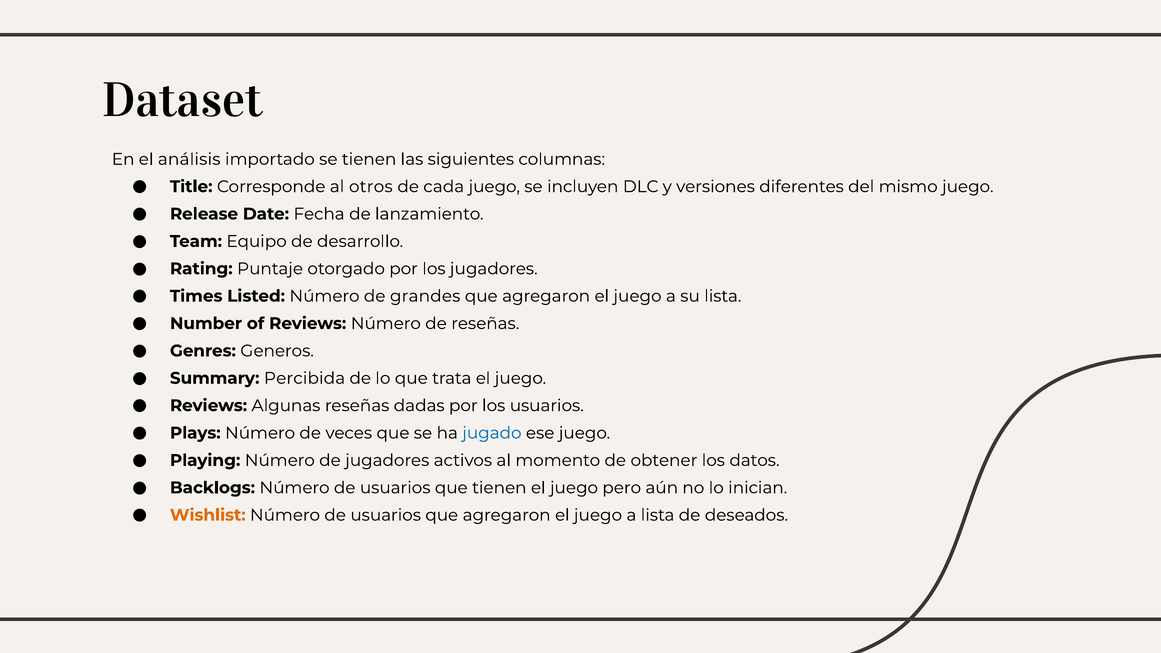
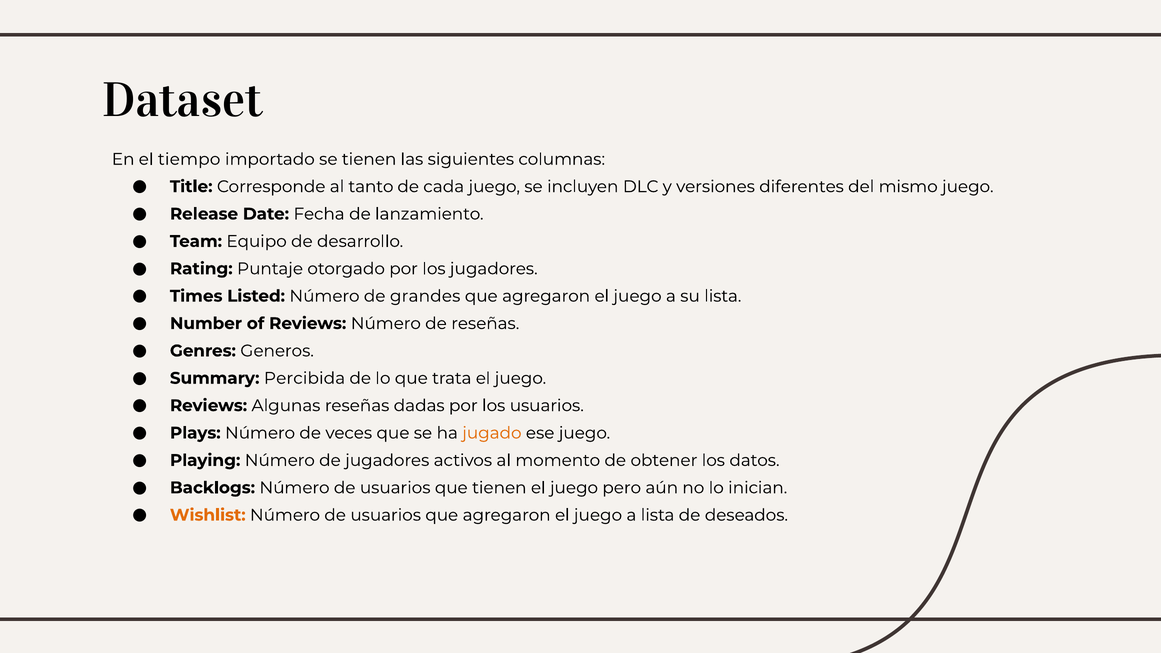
análisis: análisis -> tiempo (189, 159)
otros: otros -> tanto (371, 187)
jugado colour: blue -> orange (492, 433)
